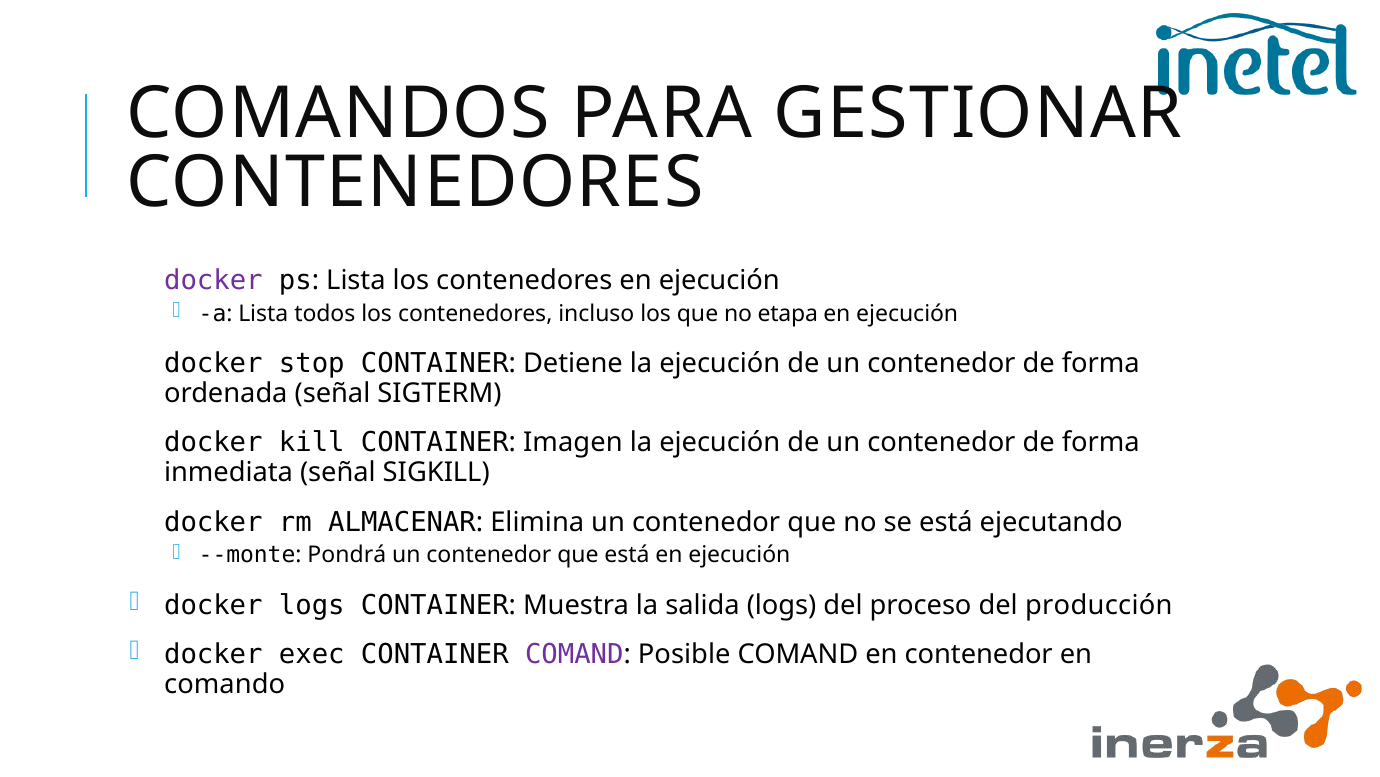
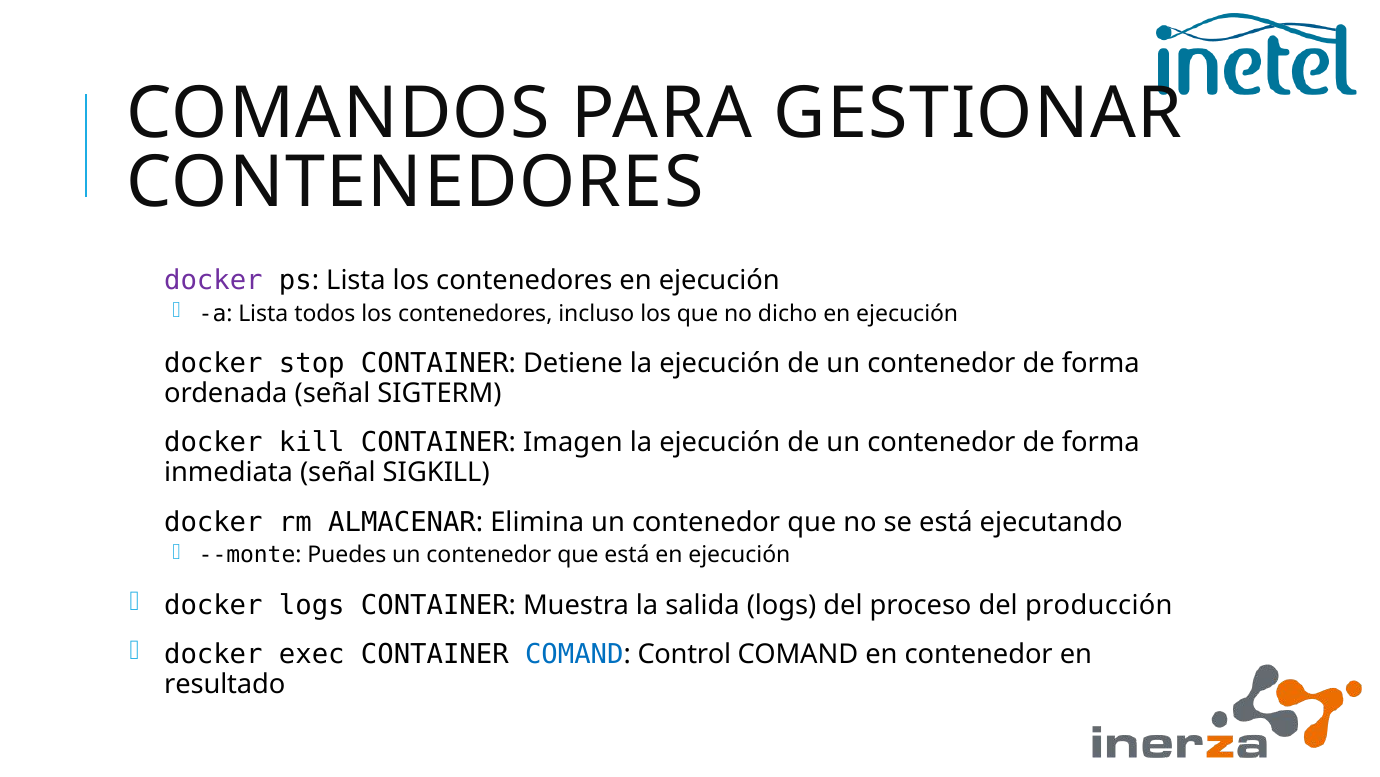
etapa: etapa -> dicho (788, 313)
Pondrá: Pondrá -> Puedes (347, 555)
COMAND colour: purple -> blue (574, 654)
Posible: Posible -> Control (684, 654)
comando: comando -> resultado (225, 684)
